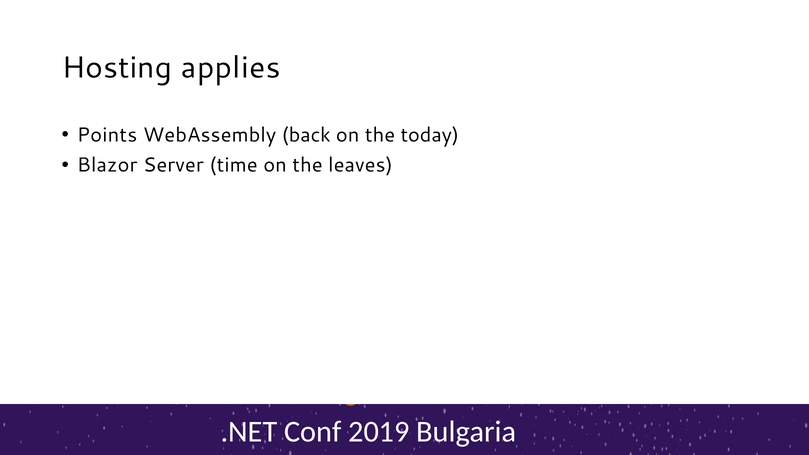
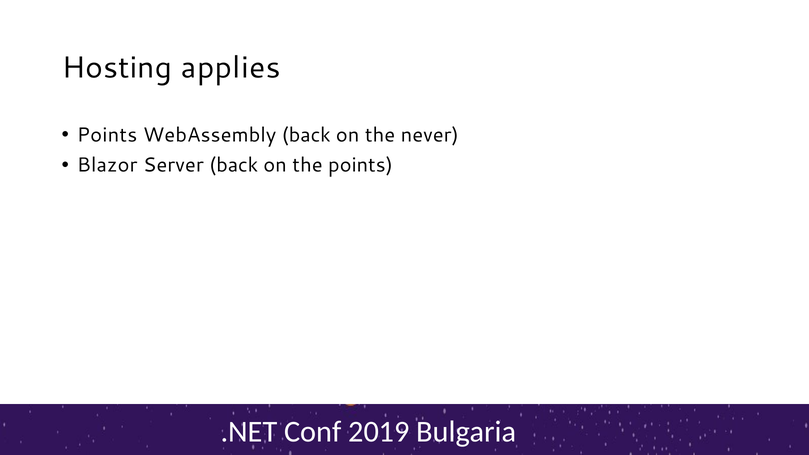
today: today -> never (430, 135)
Server time: time -> back (234, 165)
the leaves: leaves -> points (361, 165)
